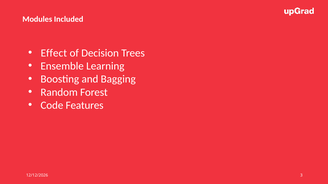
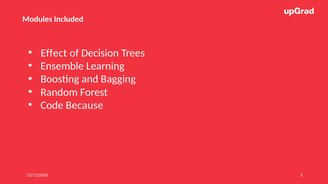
Features: Features -> Because (84, 106)
